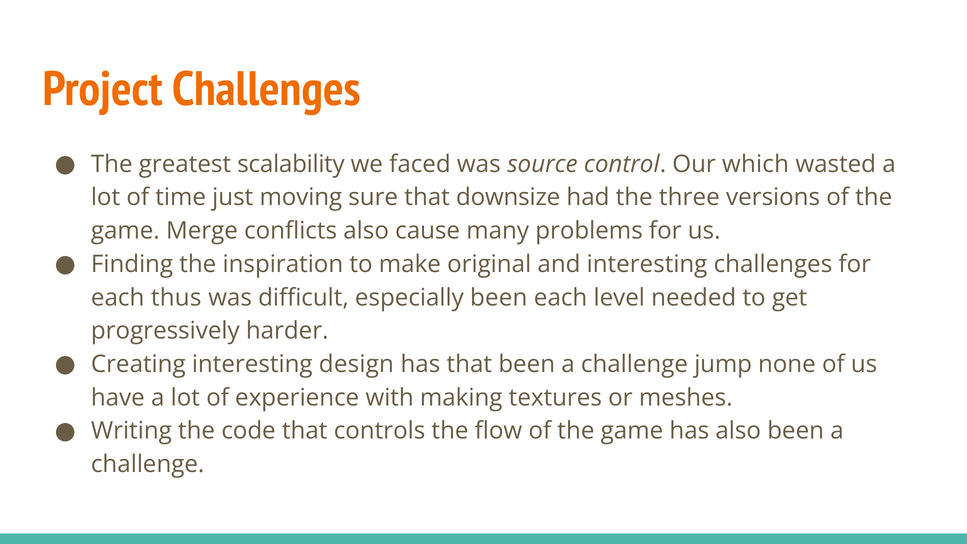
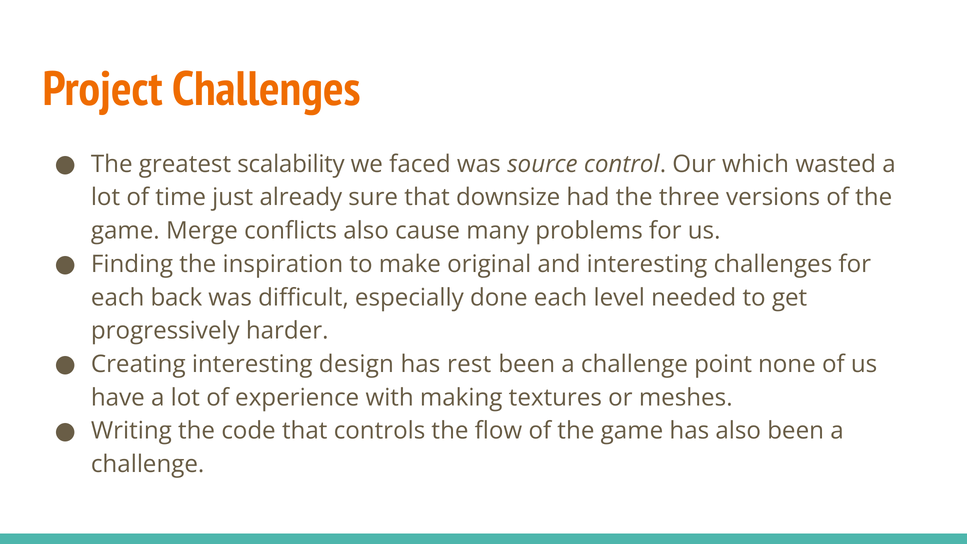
moving: moving -> already (301, 197)
thus: thus -> back (176, 298)
especially been: been -> done (499, 298)
has that: that -> rest (469, 364)
jump: jump -> point (723, 364)
